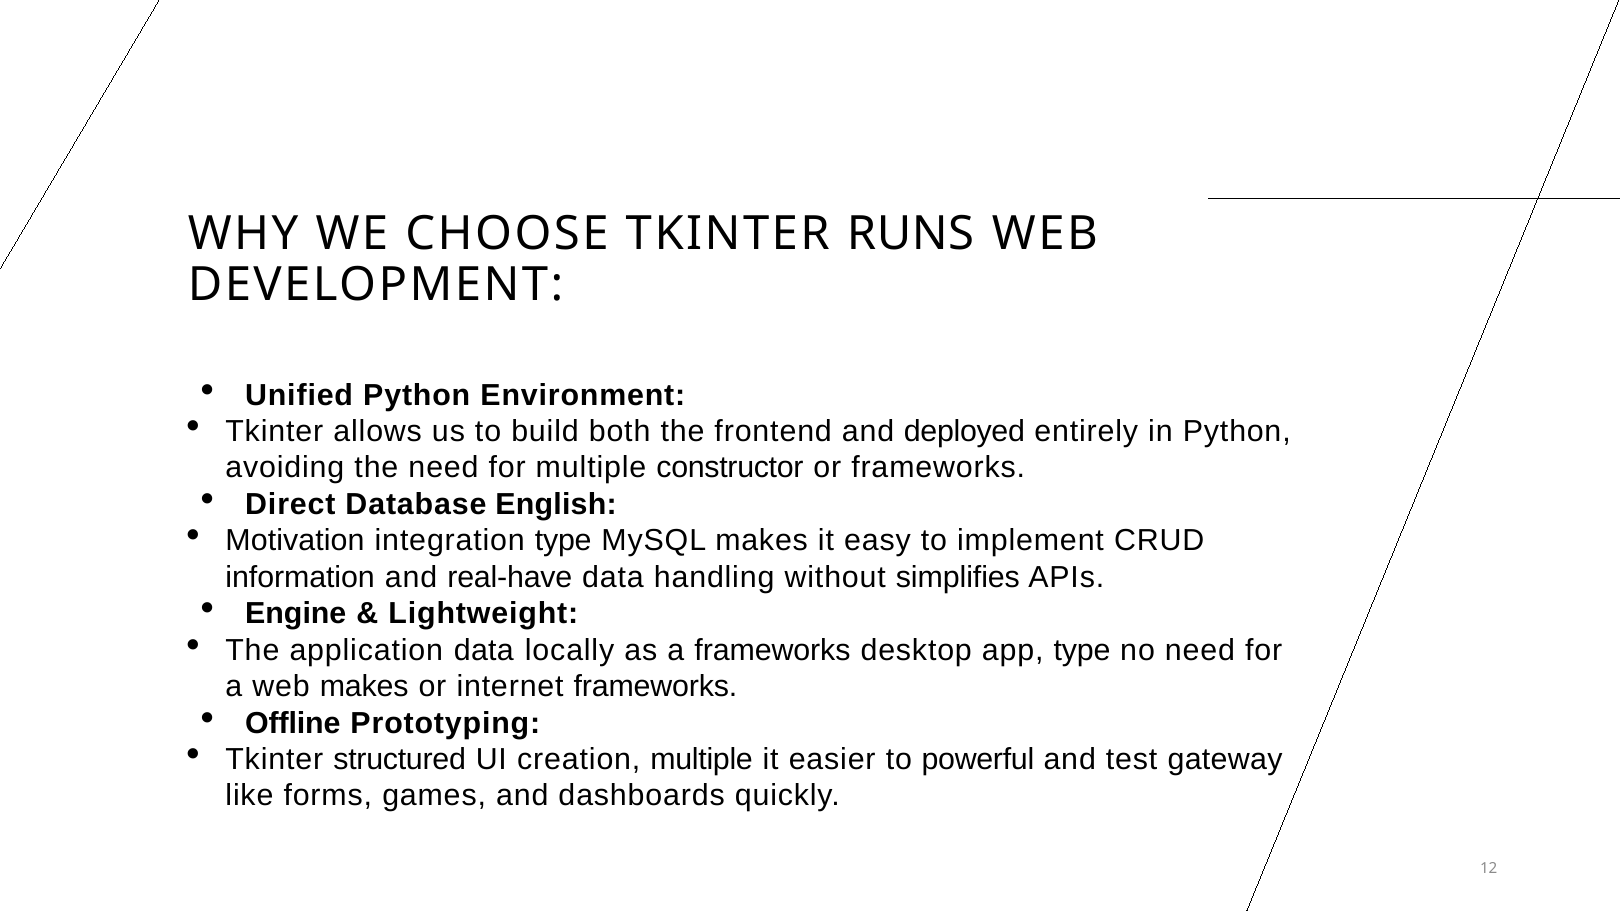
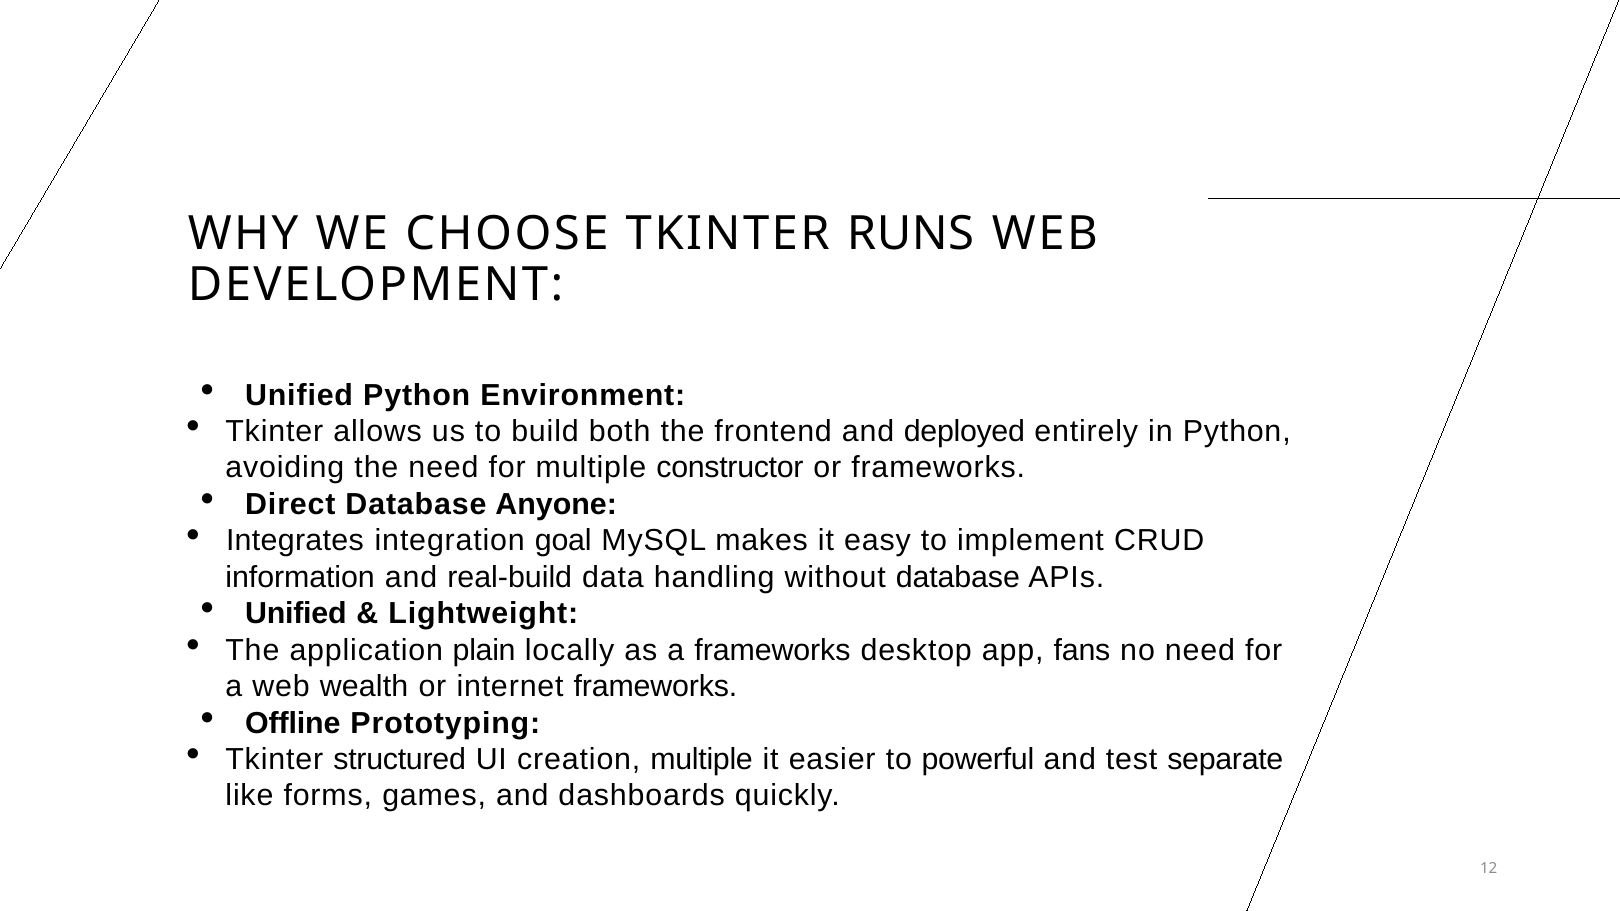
English: English -> Anyone (556, 504)
Motivation: Motivation -> Integrates (295, 541)
integration type: type -> goal (563, 541)
real-have: real-have -> real-build (510, 577)
without simplifies: simplifies -> database (958, 577)
Engine: Engine -> Unified (296, 614)
application data: data -> plain (484, 650)
app type: type -> fans (1082, 650)
web makes: makes -> wealth (364, 687)
gateway: gateway -> separate (1225, 760)
